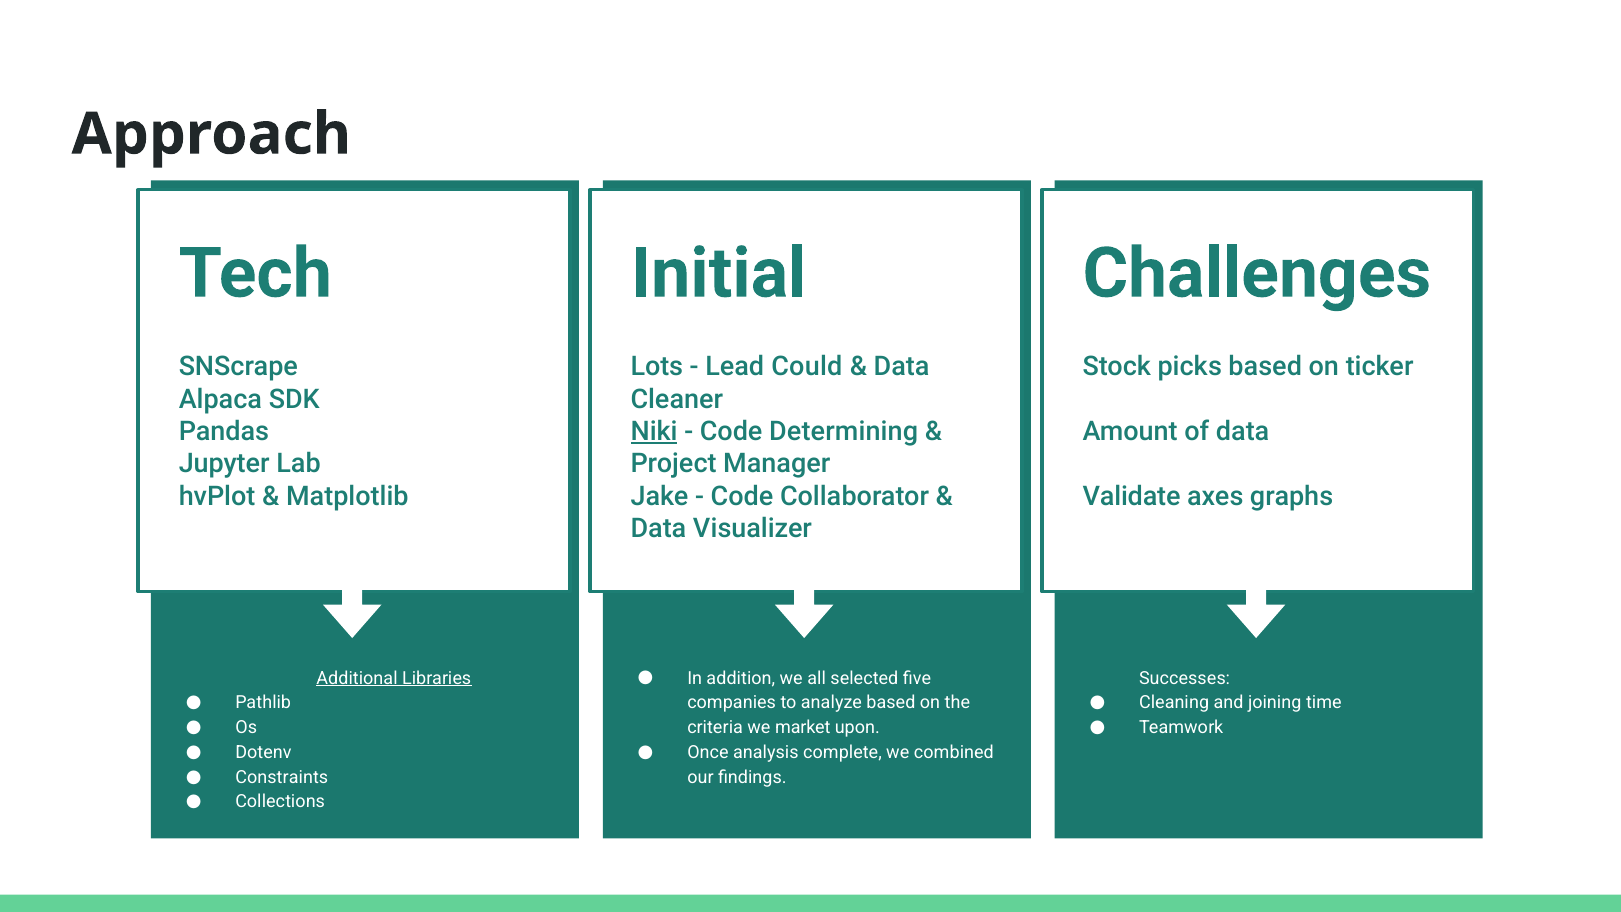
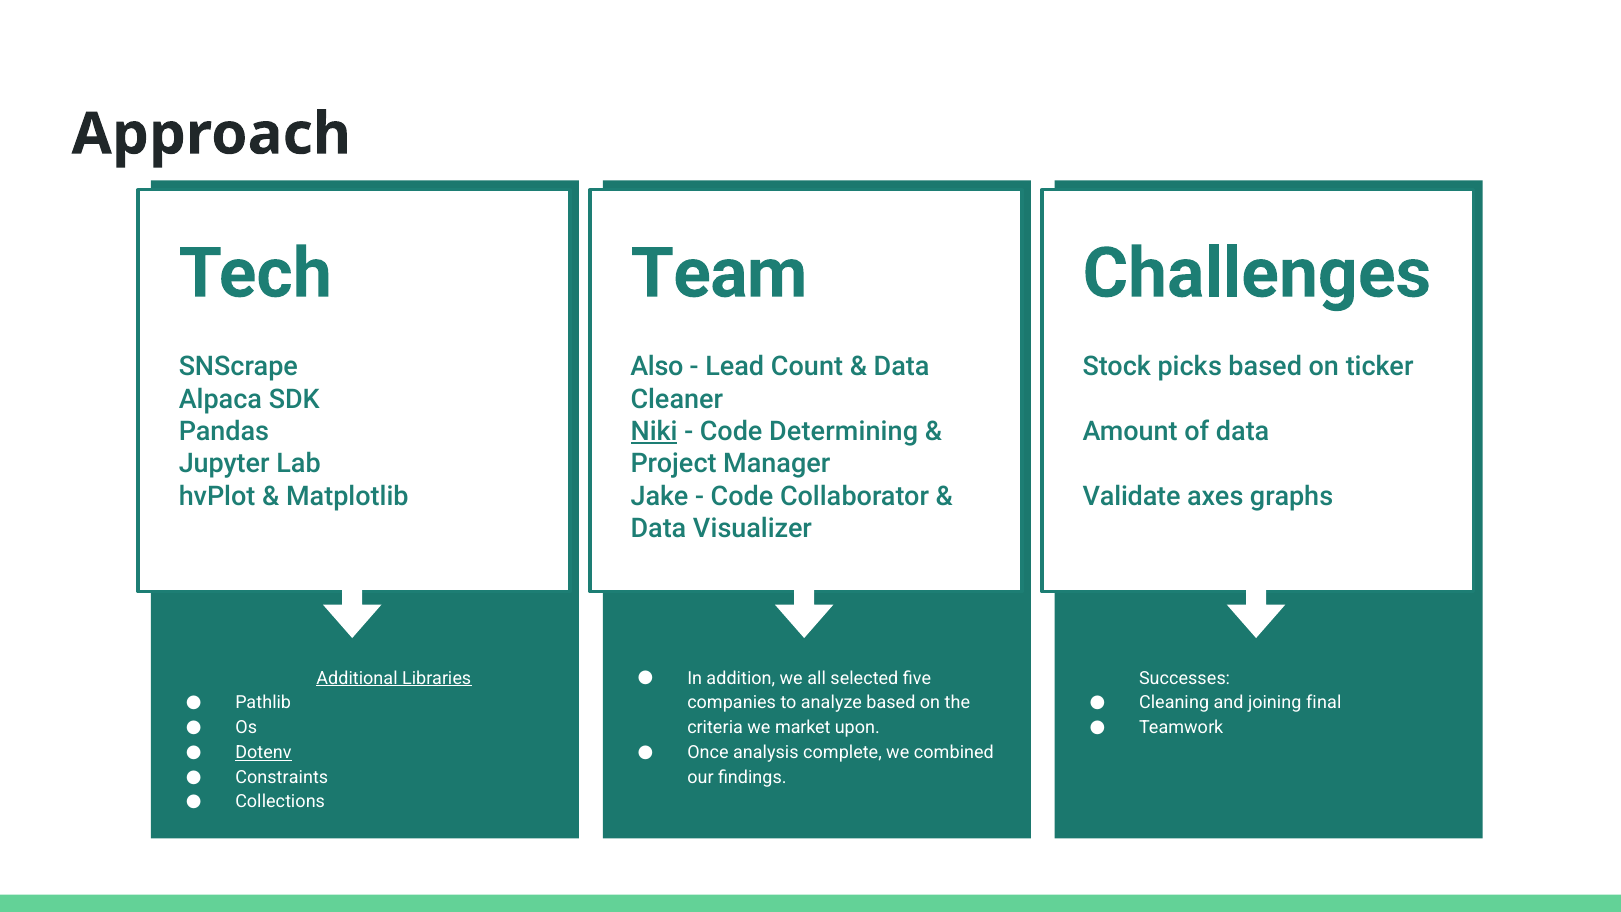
Initial: Initial -> Team (719, 274)
Lots: Lots -> Also (657, 367)
Could: Could -> Count (807, 367)
time: time -> final (1324, 703)
Dotenv underline: none -> present (263, 752)
